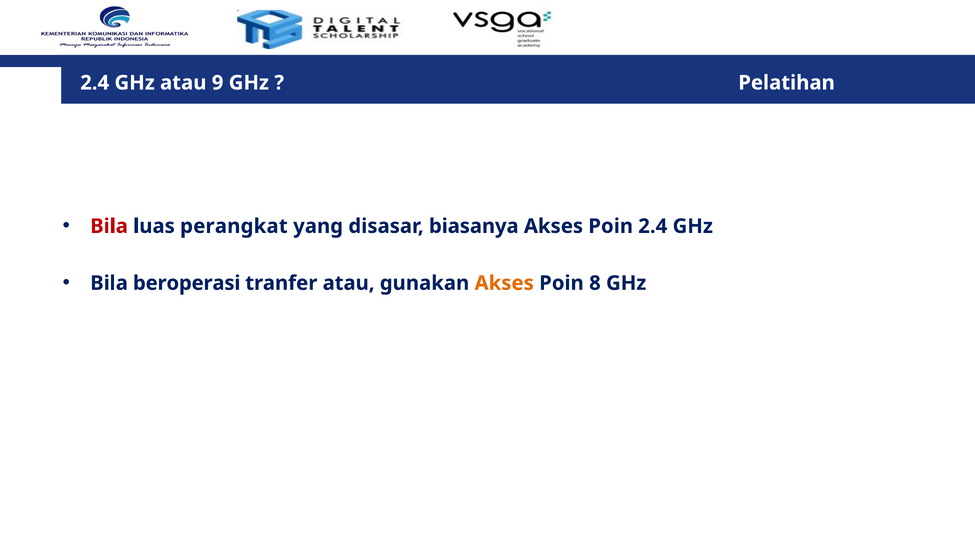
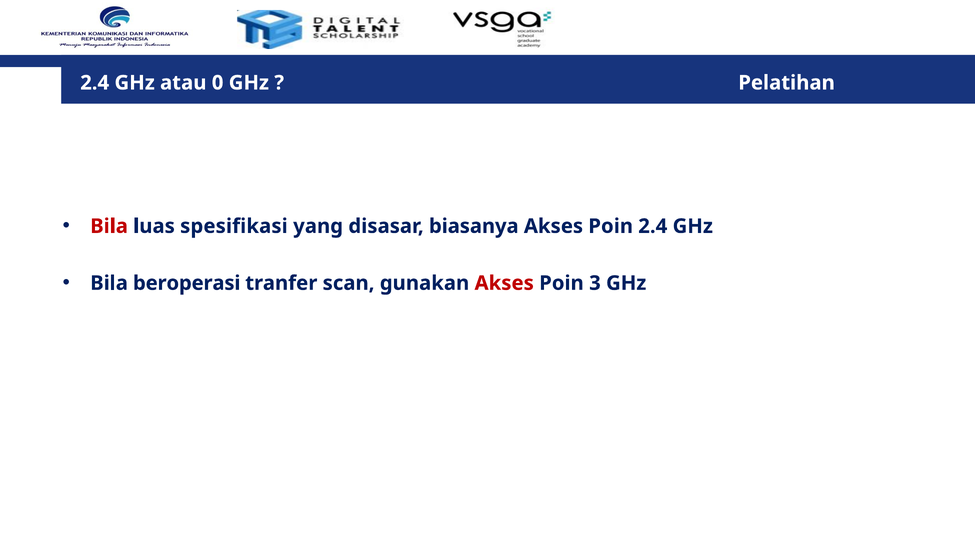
9: 9 -> 0 (218, 83)
perangkat: perangkat -> spesifikasi (234, 226)
tranfer atau: atau -> scan (349, 283)
Akses colour: orange -> red (504, 283)
8: 8 -> 3 (595, 283)
